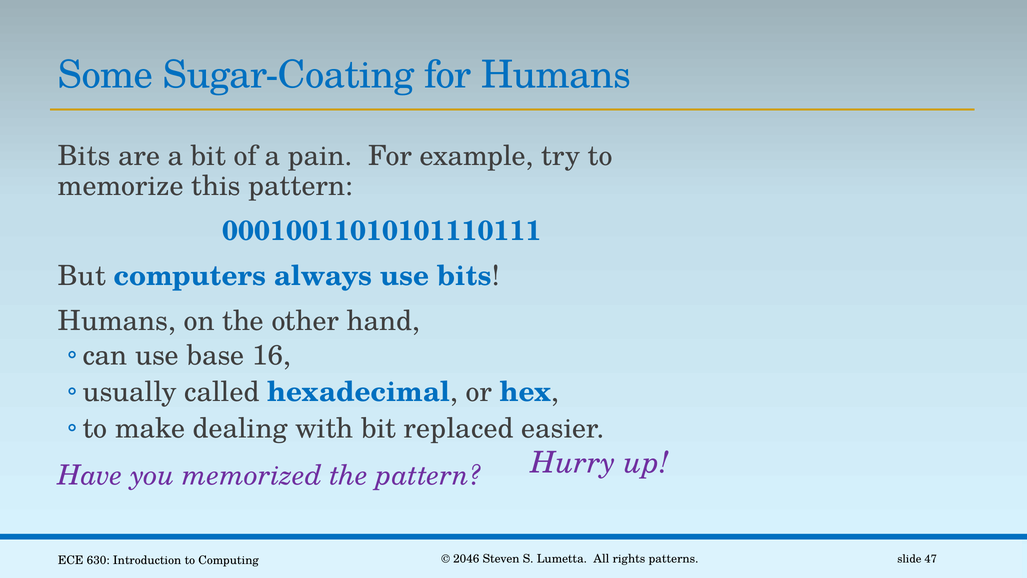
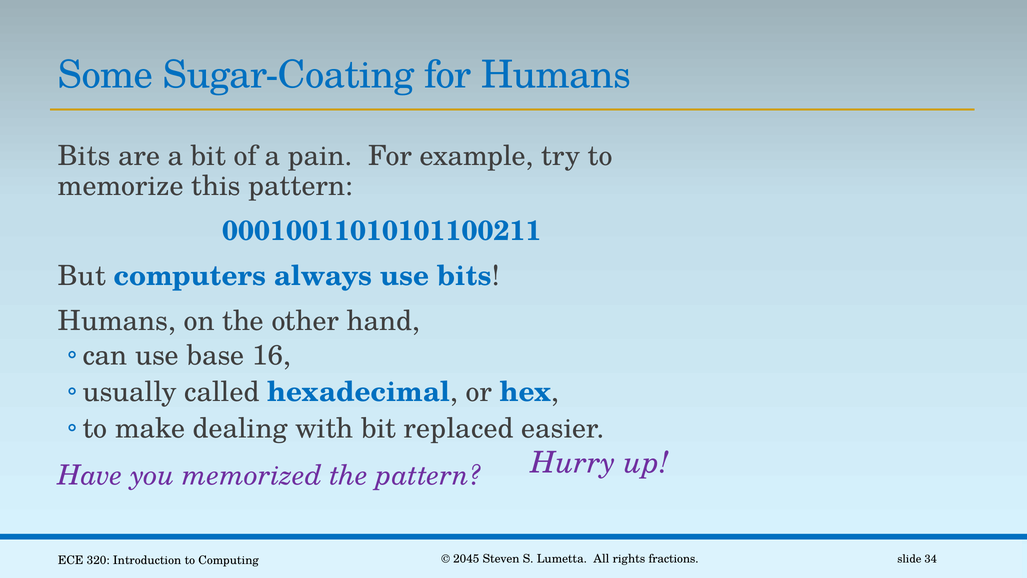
00010011010101110111: 00010011010101110111 -> 00010011010101100211 (382, 231)
2046: 2046 -> 2045 (466, 559)
patterns: patterns -> fractions (674, 559)
630: 630 -> 320 (98, 560)
47: 47 -> 34 (931, 559)
